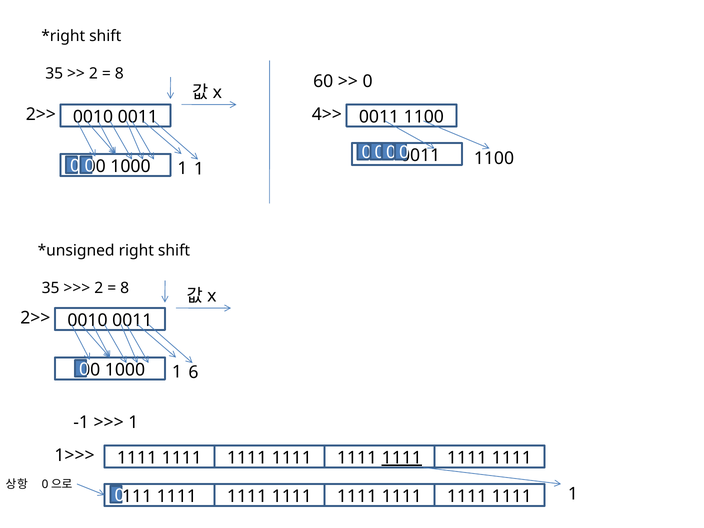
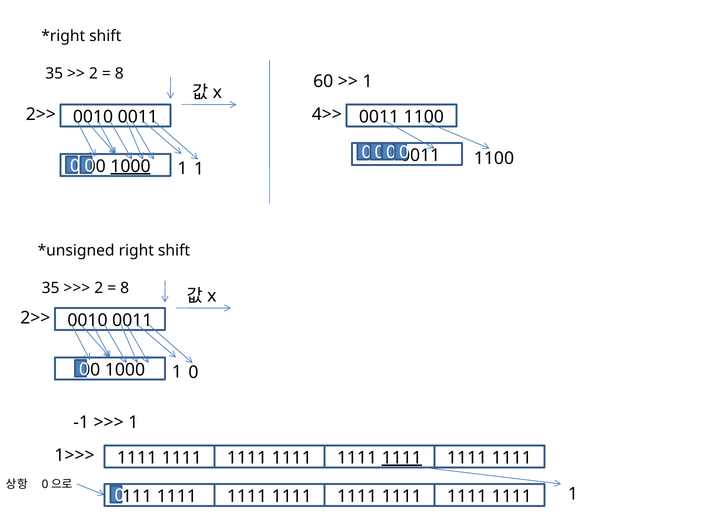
0: 0 -> 1 (368, 81)
1000 underline: none -> present (130, 166)
1000 6: 6 -> 0 (193, 372)
